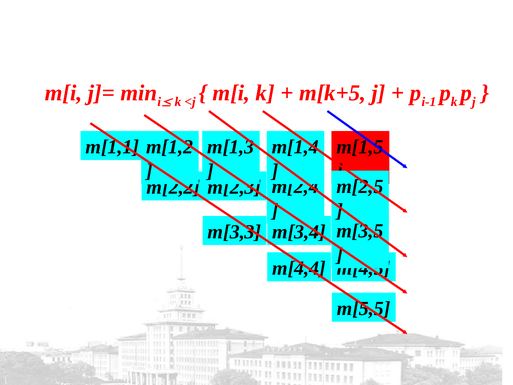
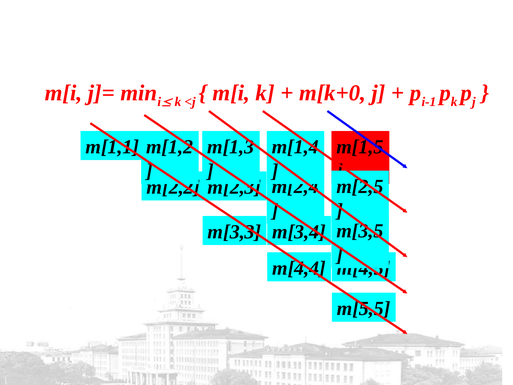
m[k+5: m[k+5 -> m[k+0 (332, 93)
